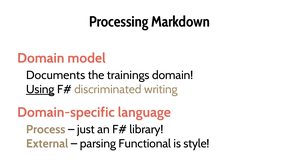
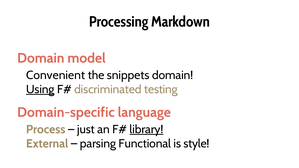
Documents: Documents -> Convenient (56, 75)
trainings: trainings -> snippets (128, 75)
writing: writing -> testing (161, 89)
library underline: none -> present (146, 129)
